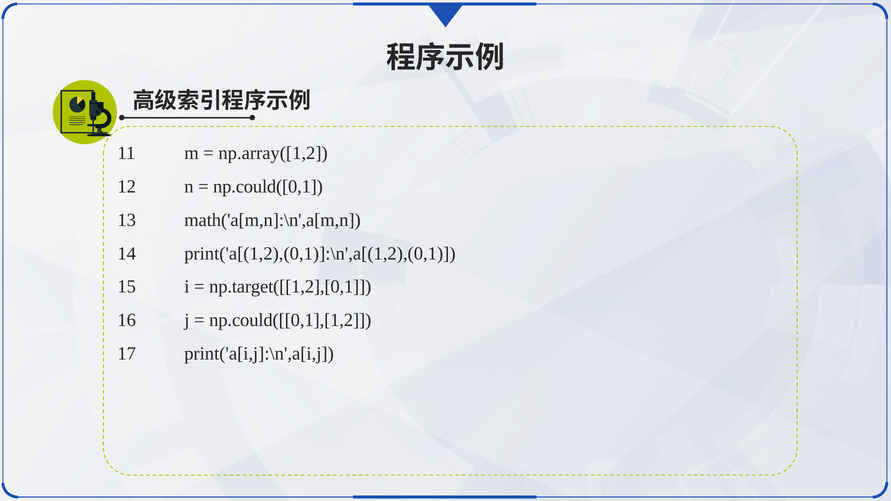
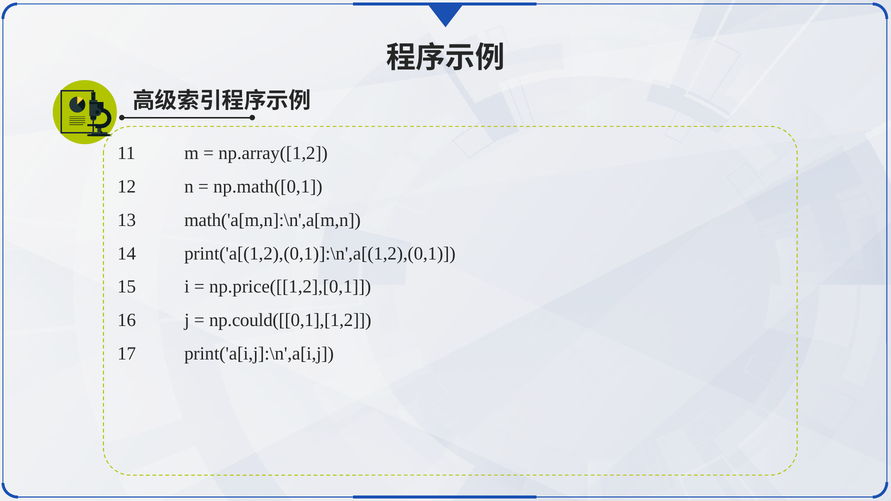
np.could([0,1: np.could([0,1 -> np.math([0,1 (268, 187)
np.target([[1,2],[0,1: np.target([[1,2],[0,1 -> np.price([[1,2],[0,1 (290, 287)
